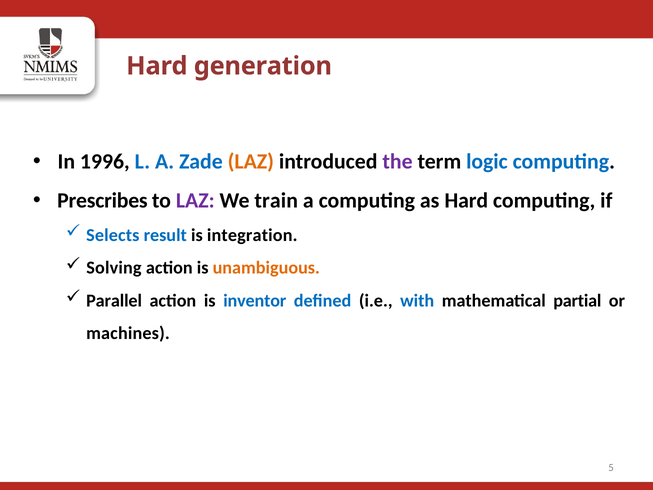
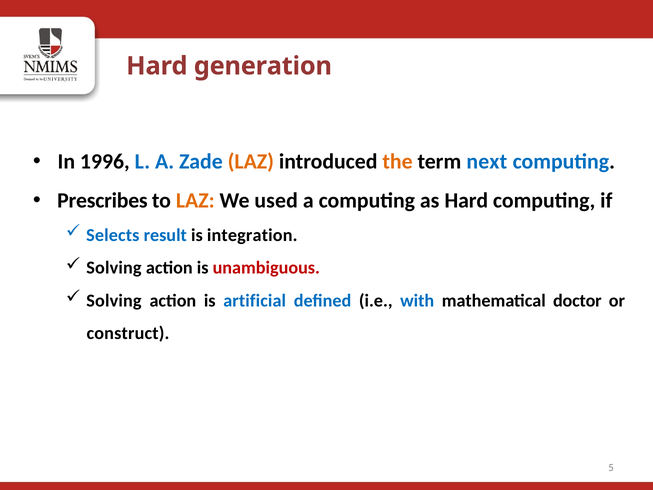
the colour: purple -> orange (397, 161)
logic: logic -> next (487, 161)
LAZ colour: purple -> orange (195, 201)
train: train -> used (276, 201)
unambiguous colour: orange -> red (266, 268)
Parallel: Parallel -> Solving (114, 300)
inventor: inventor -> artificial (255, 300)
partial: partial -> doctor (577, 300)
machines: machines -> construct (128, 333)
